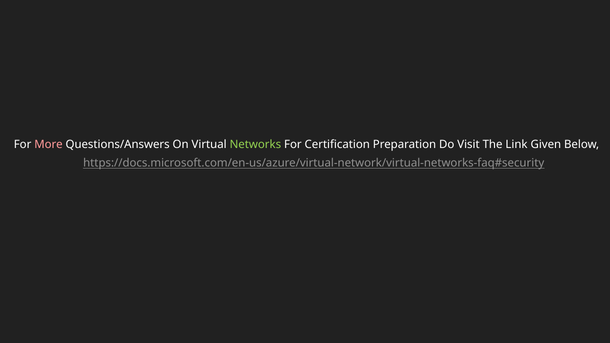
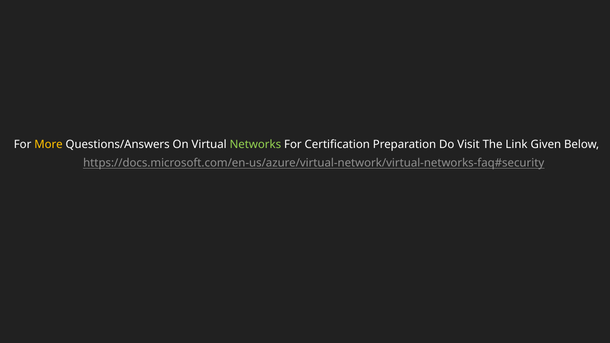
More colour: pink -> yellow (49, 144)
